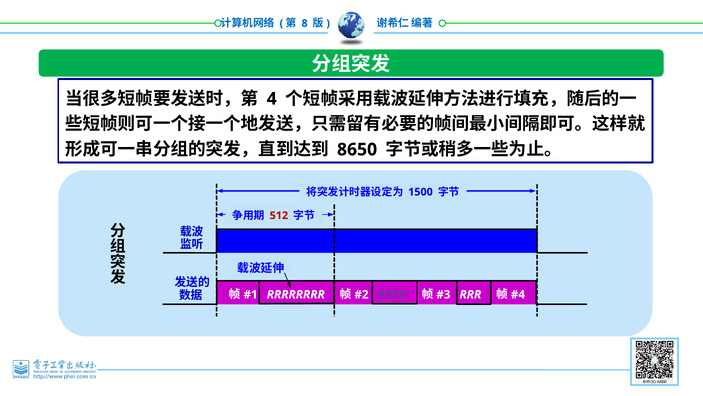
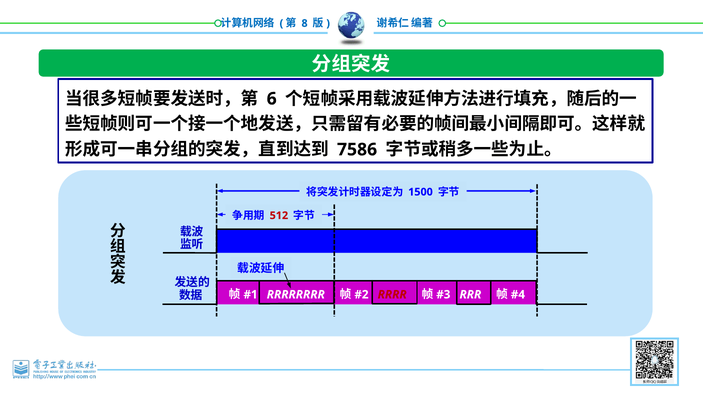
4: 4 -> 6 (272, 99)
8650: 8650 -> 7586 (357, 149)
RRRR colour: purple -> red (392, 294)
